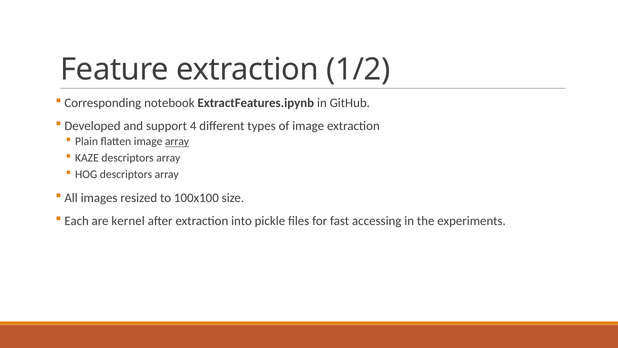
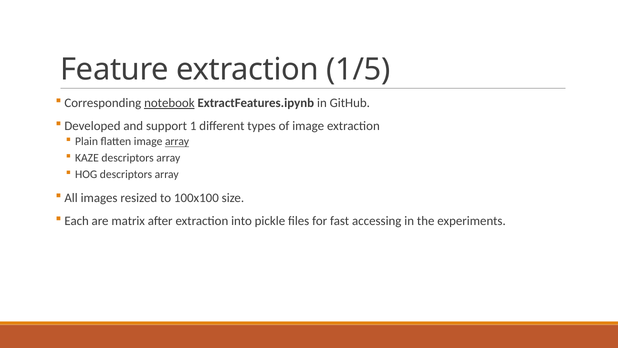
1/2: 1/2 -> 1/5 (358, 69)
notebook underline: none -> present (169, 103)
4: 4 -> 1 (193, 126)
kernel: kernel -> matrix (128, 221)
